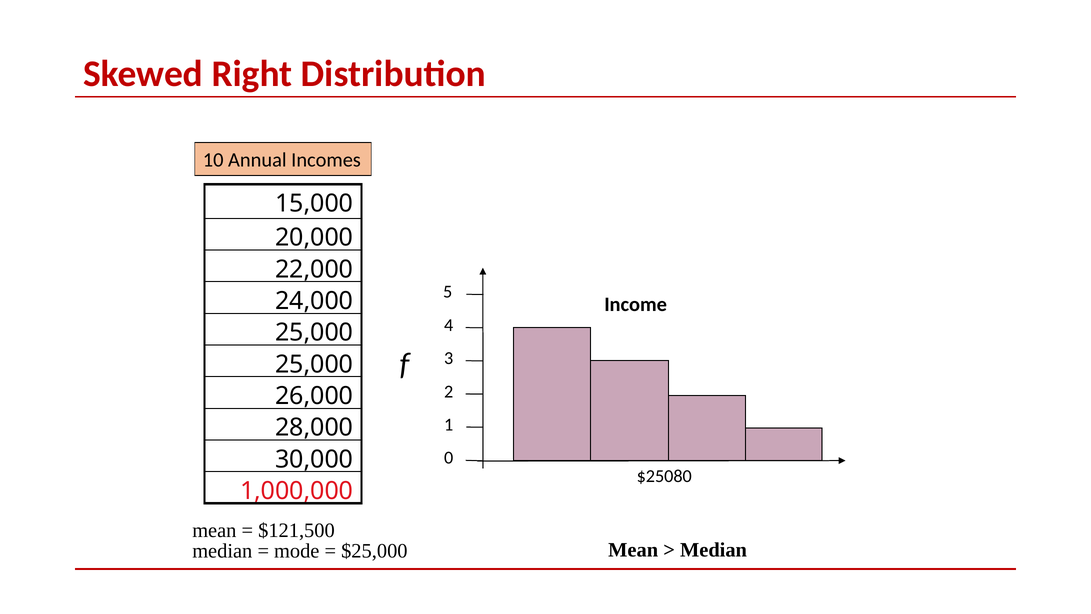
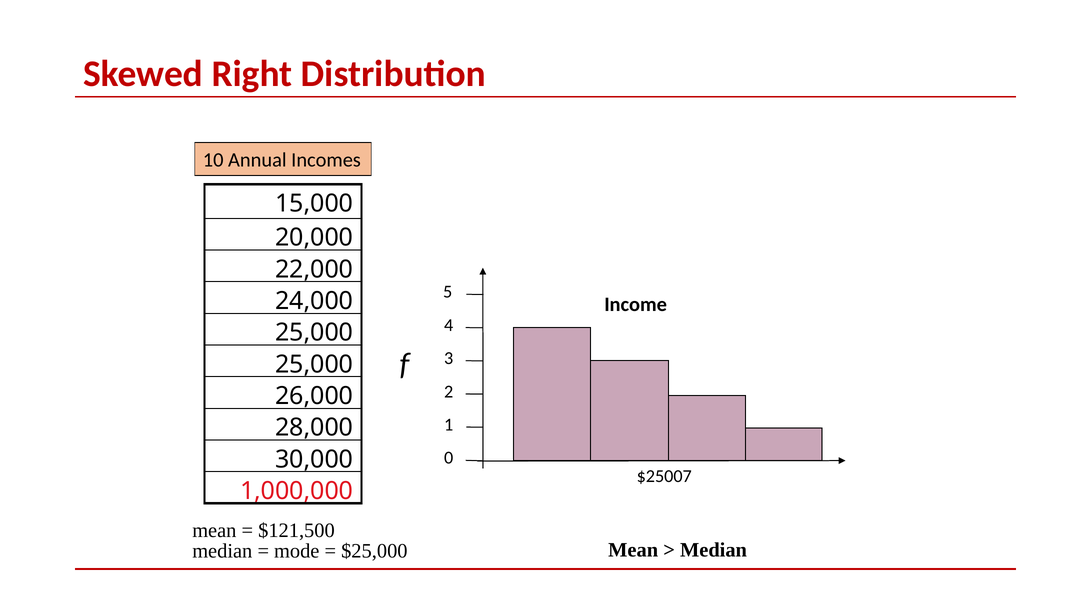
$25080: $25080 -> $25007 (664, 476)
